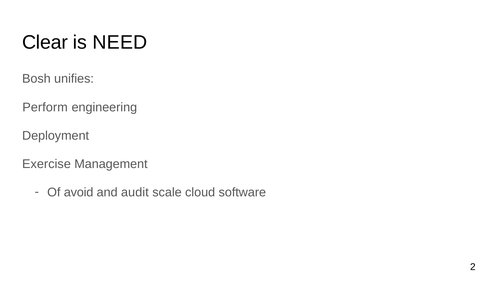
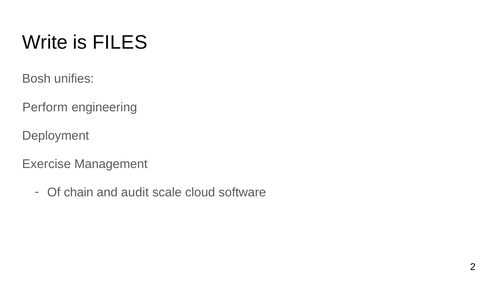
Clear: Clear -> Write (45, 43)
NEED: NEED -> FILES (120, 43)
avoid: avoid -> chain (79, 193)
